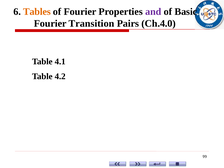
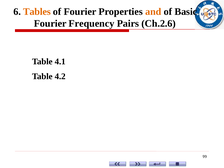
and colour: purple -> orange (153, 12)
Transition: Transition -> Frequency (91, 24)
Ch.4.0: Ch.4.0 -> Ch.2.6 (159, 24)
